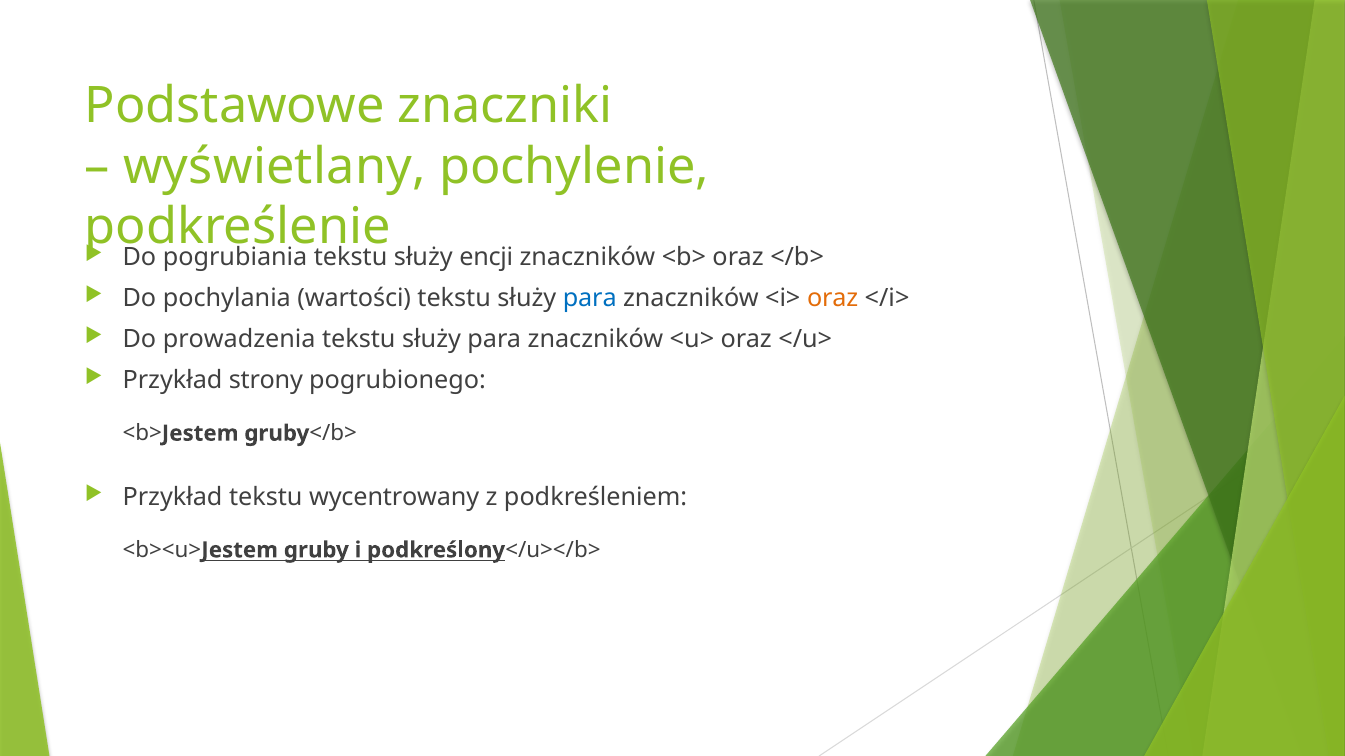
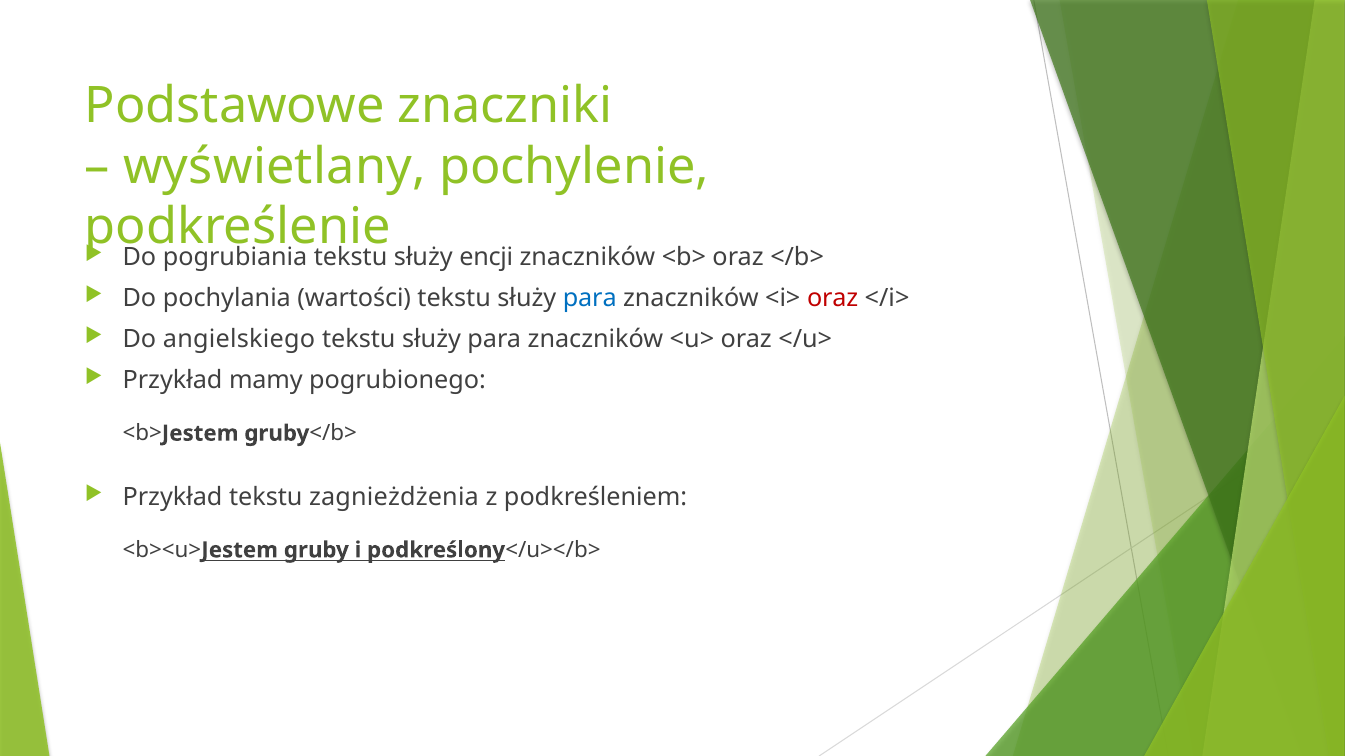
oraz colour: orange -> red (833, 298)
prowadzenia: prowadzenia -> angielskiego (239, 339)
strony: strony -> mamy (266, 381)
wycentrowany: wycentrowany -> zagnieżdżenia (394, 497)
